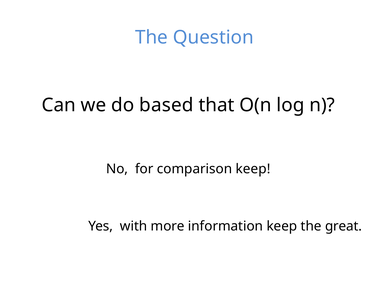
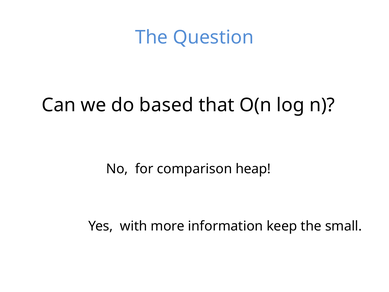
comparison keep: keep -> heap (253, 169)
great: great -> small (344, 226)
